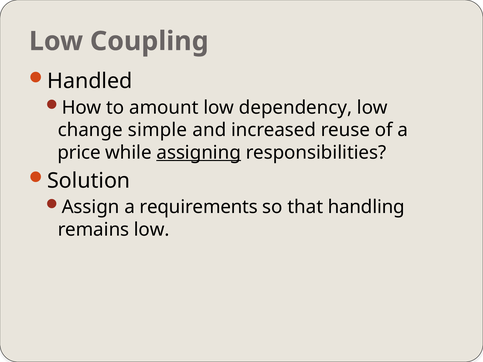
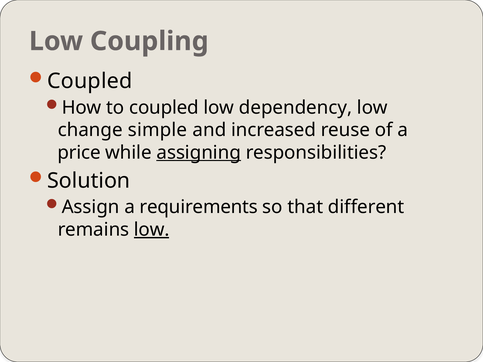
Handled: Handled -> Coupled (90, 81)
to amount: amount -> coupled (164, 108)
handling: handling -> different (366, 207)
low underline: none -> present (152, 230)
